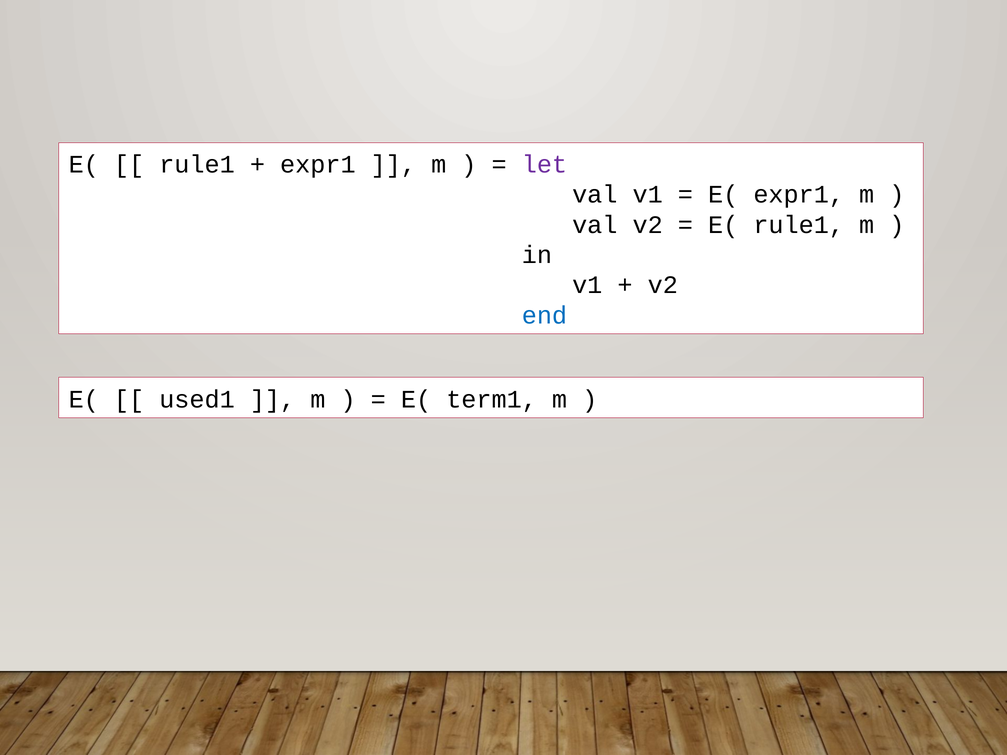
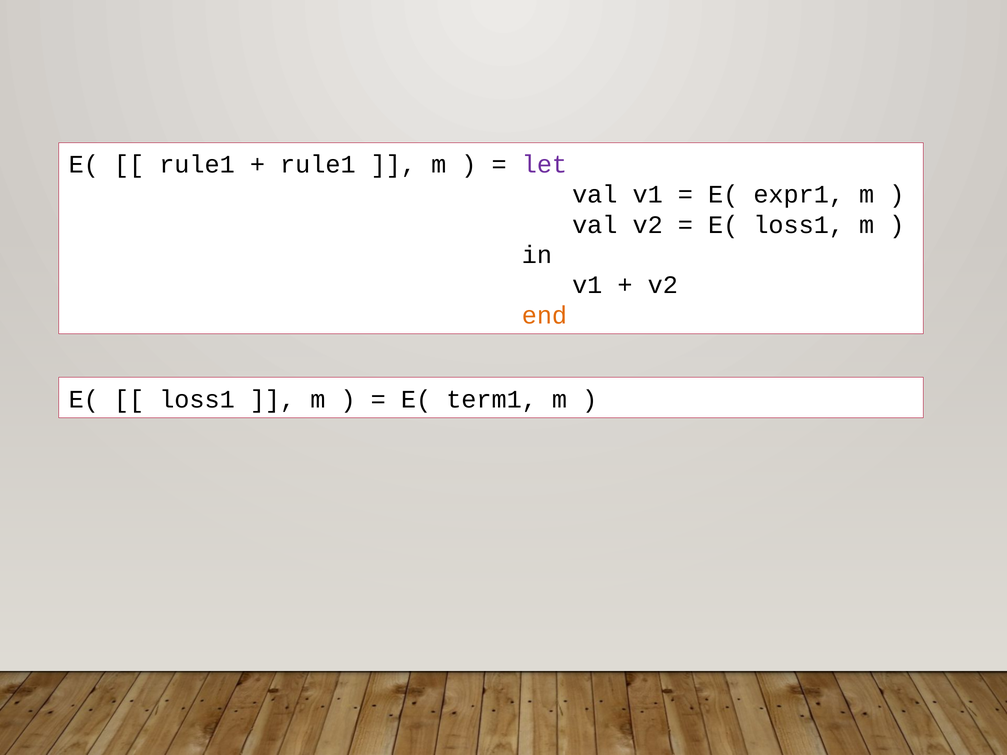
expr1: expr1 -> rule1 (318, 164)
E( rule1: rule1 -> loss1 (799, 225)
end colour: blue -> orange (544, 315)
used1: used1 -> loss1 (197, 399)
